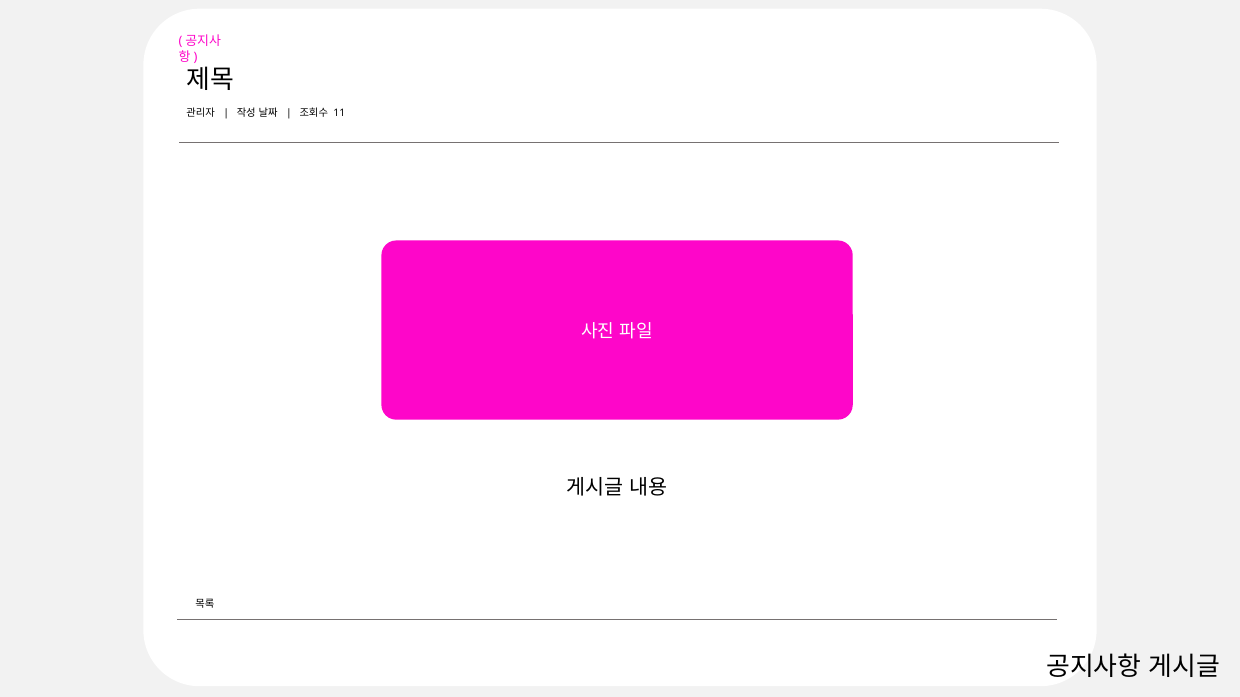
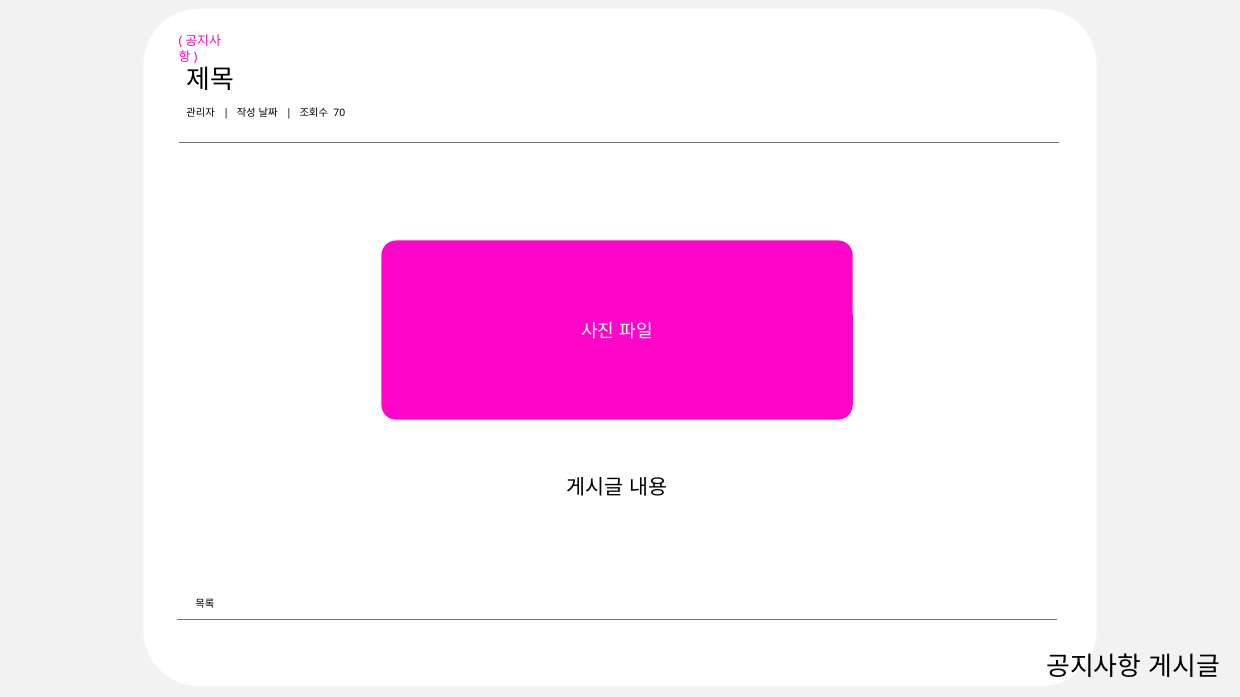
11: 11 -> 70 (339, 113)
